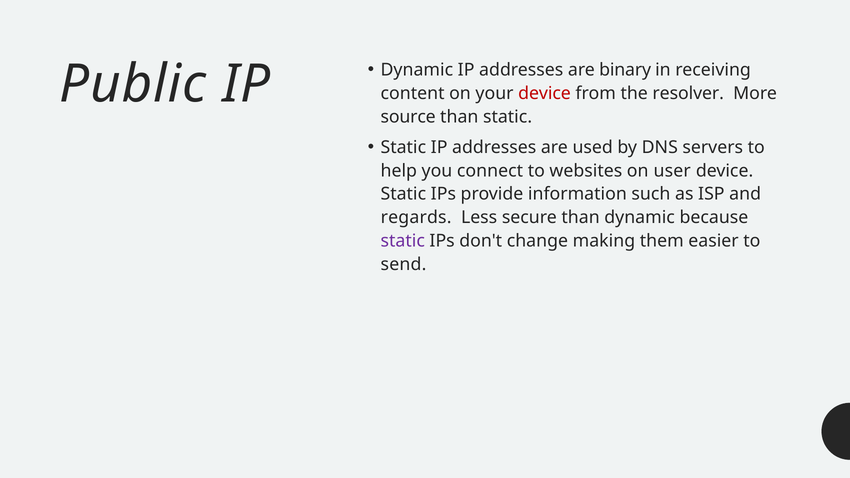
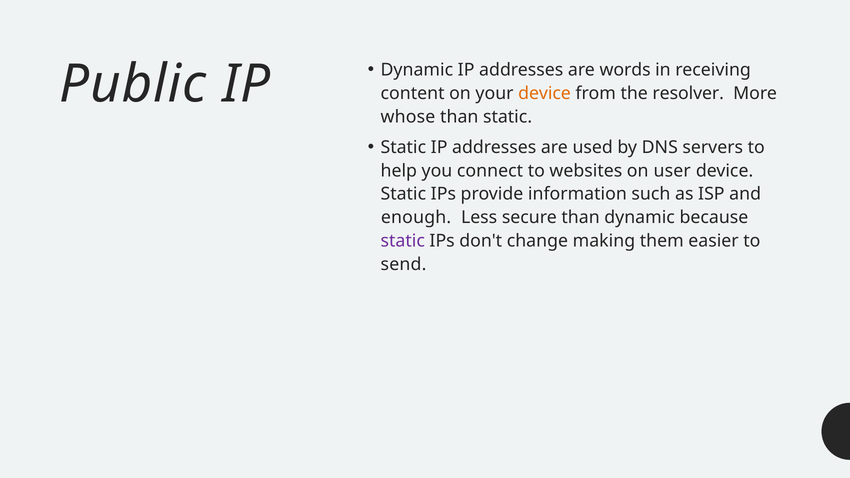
binary: binary -> words (625, 70)
device colour: red -> orange (545, 93)
source: source -> whose (408, 117)
regards: regards -> enough (416, 218)
